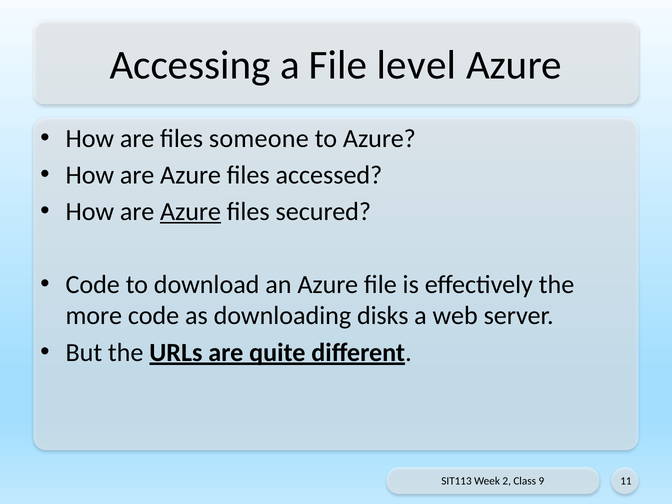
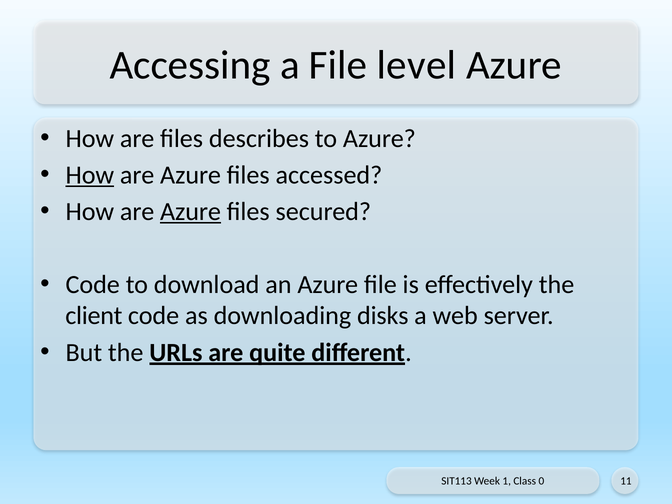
someone: someone -> describes (259, 138)
How underline: none -> present (90, 175)
more: more -> client (94, 316)
2: 2 -> 1 (507, 481)
9: 9 -> 0 (541, 481)
